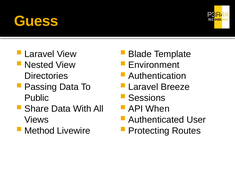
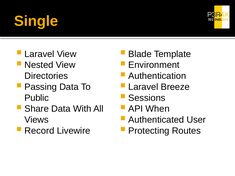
Guess: Guess -> Single (36, 21)
Method: Method -> Record (39, 131)
